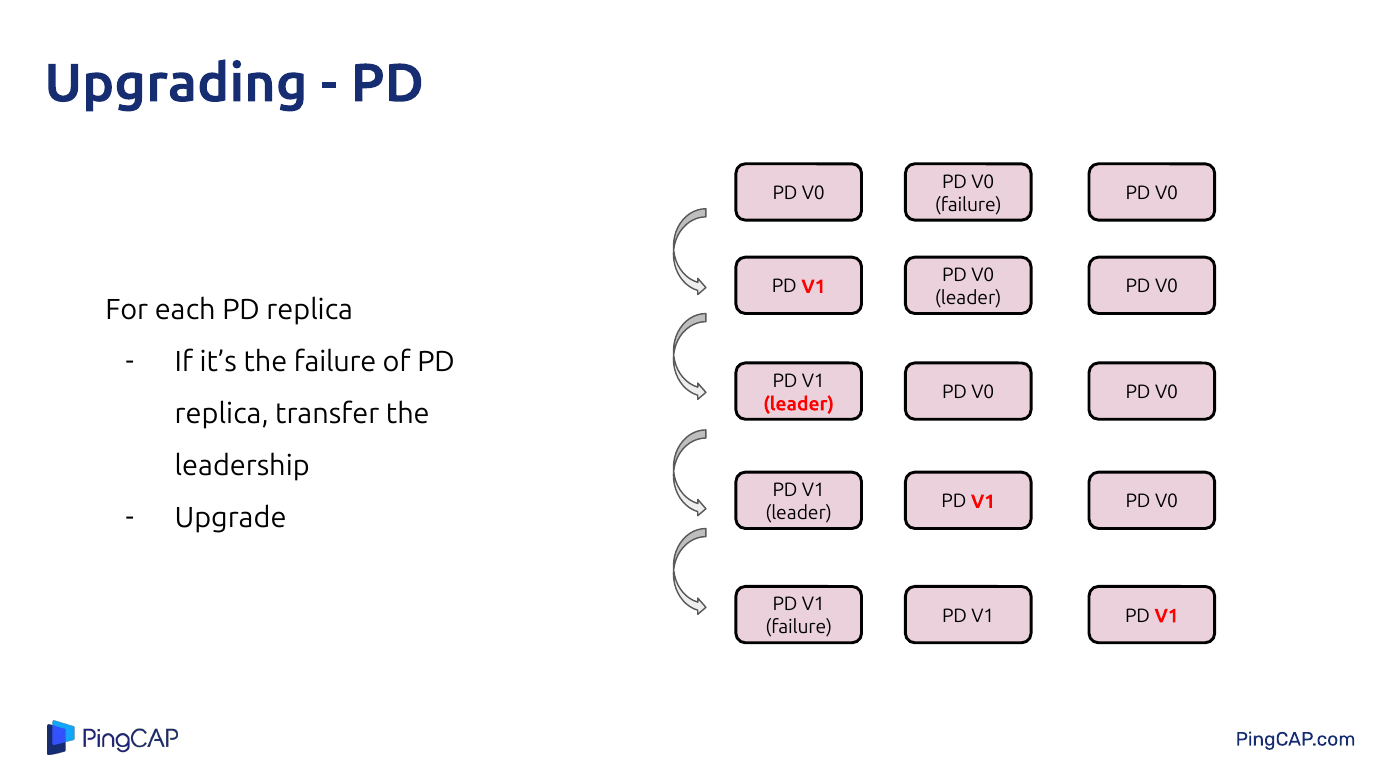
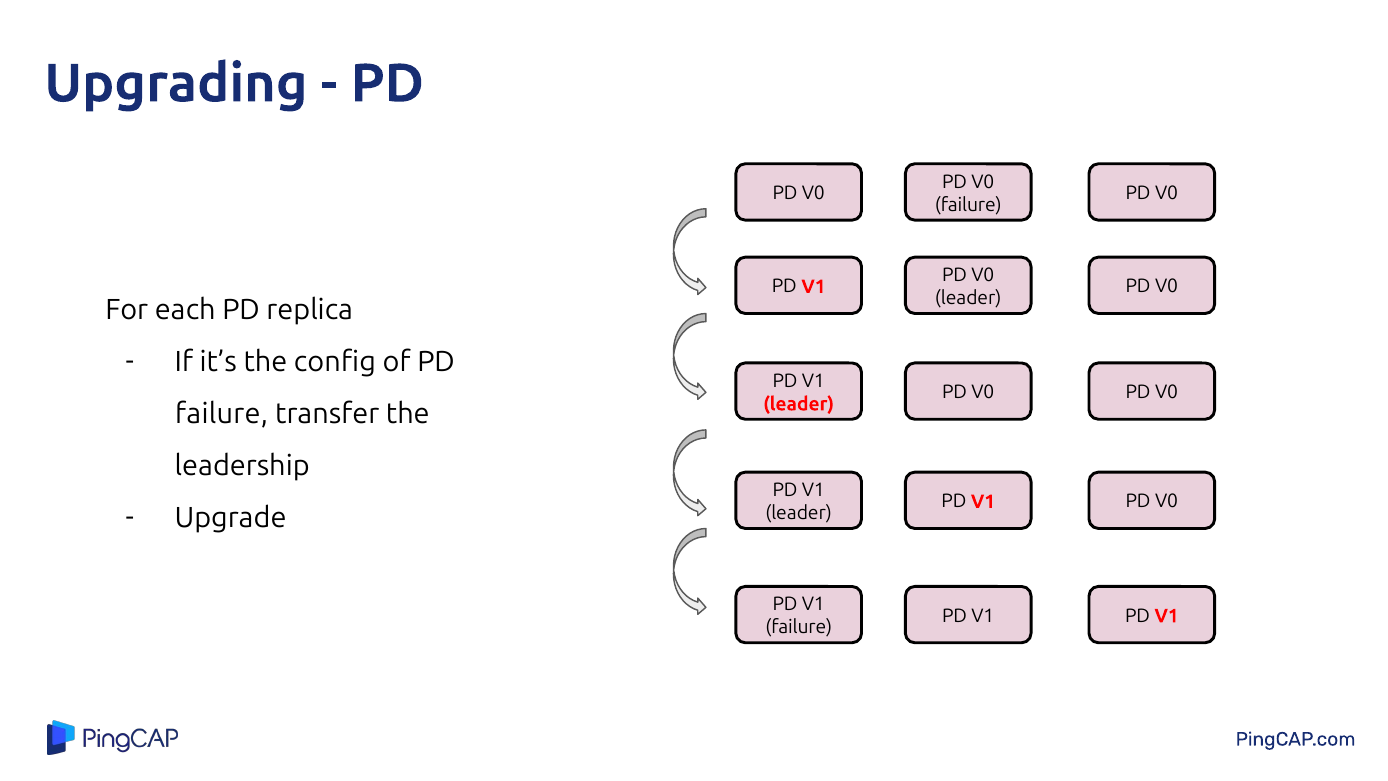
the failure: failure -> config (335, 362)
replica: replica -> failure (222, 414)
